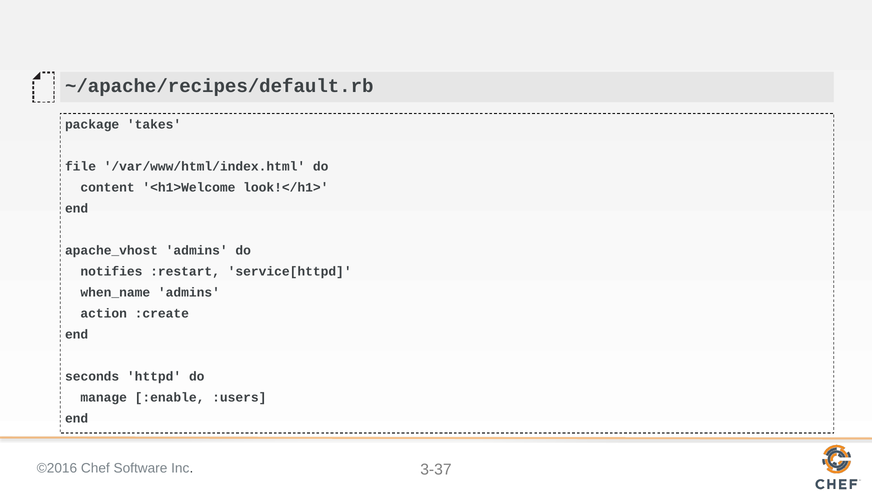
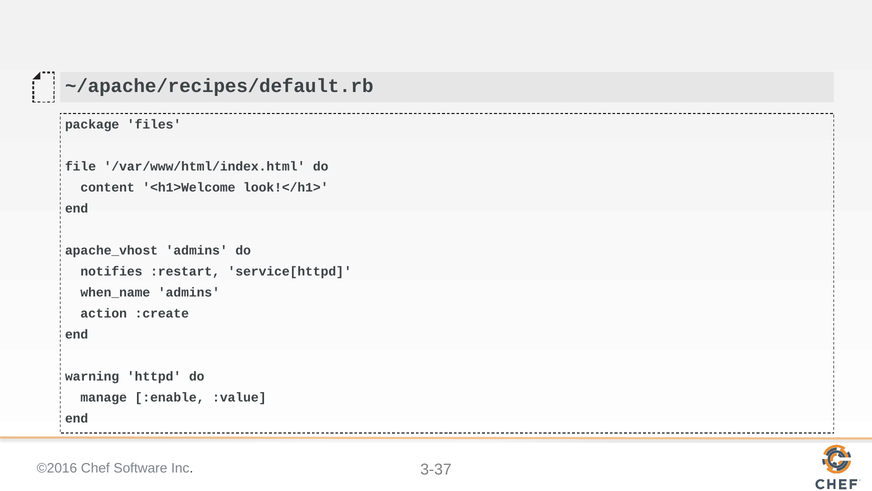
takes: takes -> files (154, 125)
seconds: seconds -> warning (92, 376)
:users: :users -> :value (239, 397)
